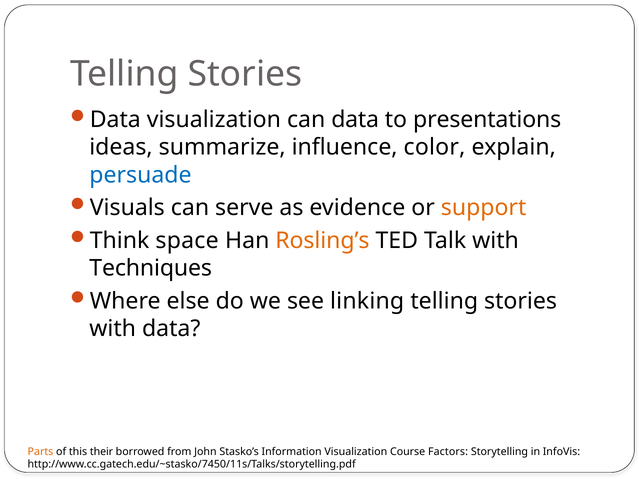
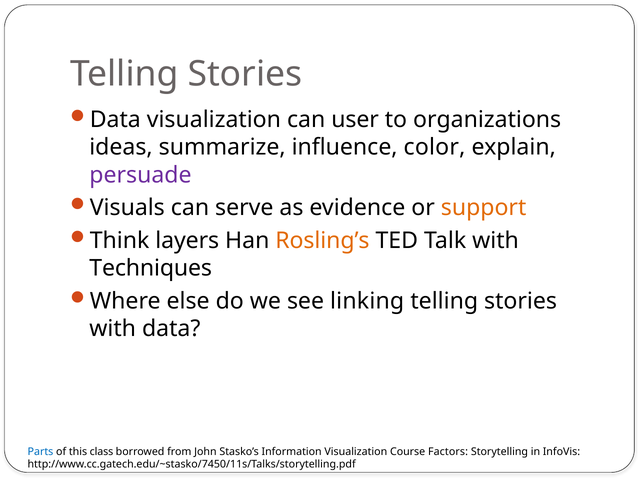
can data: data -> user (355, 120)
presentations: presentations -> organizations (487, 120)
persuade colour: blue -> purple (140, 175)
space: space -> layers (187, 241)
Parts colour: orange -> blue (40, 452)
their: their -> class (102, 452)
